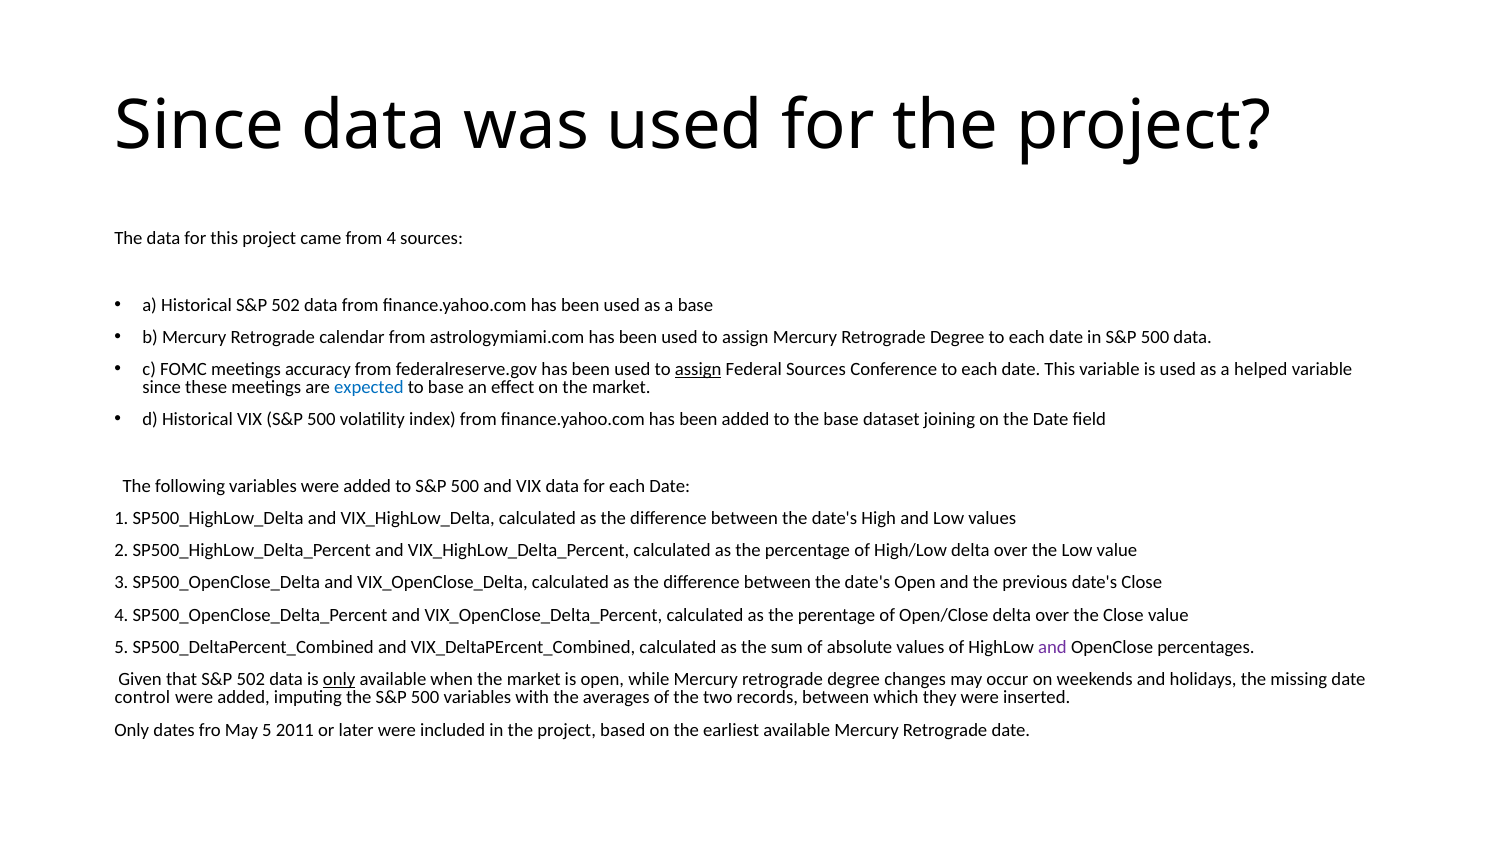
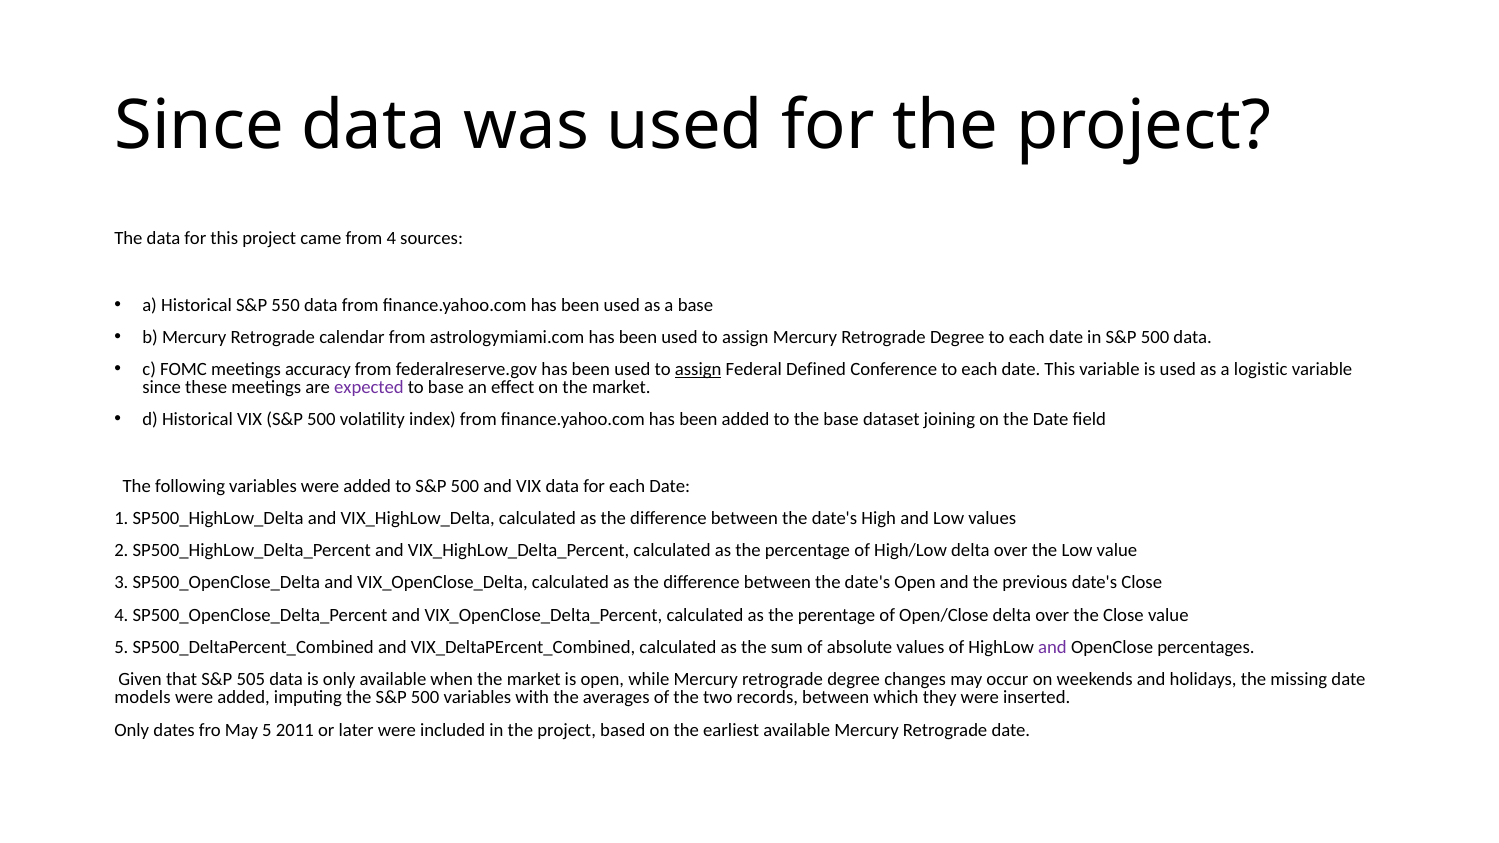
Historical S&P 502: 502 -> 550 (286, 305)
Federal Sources: Sources -> Defined (816, 369)
helped: helped -> logistic (1261, 369)
expected colour: blue -> purple (369, 388)
that S&P 502: 502 -> 505 (251, 680)
only underline: present -> none (339, 680)
control: control -> models (142, 698)
